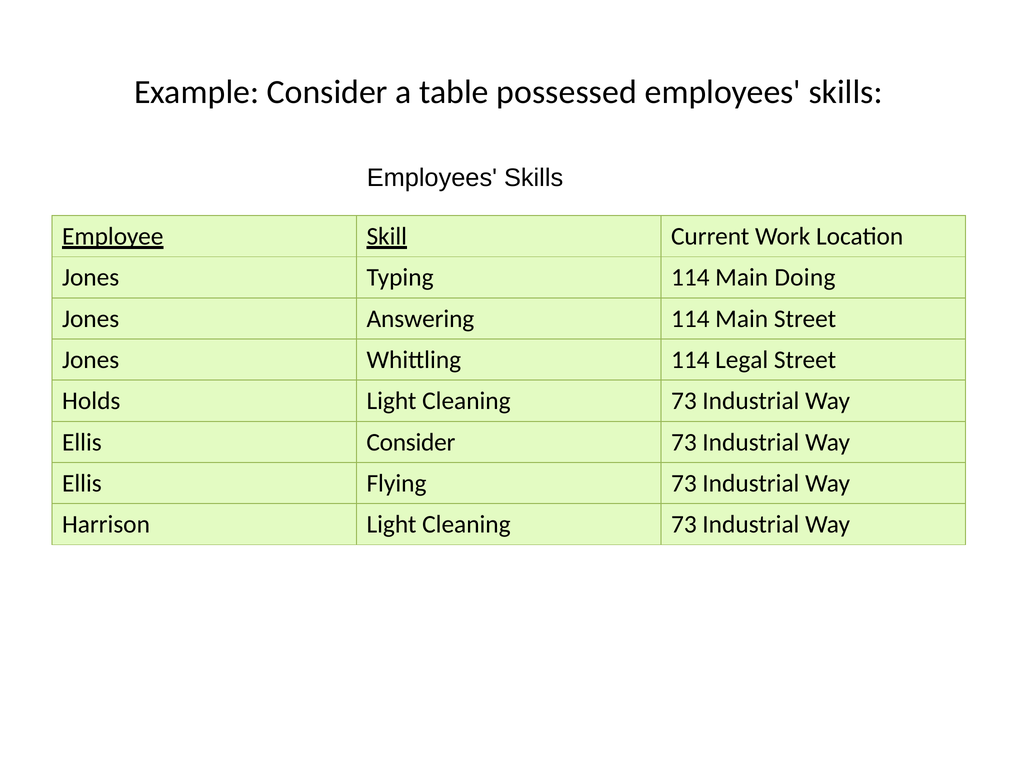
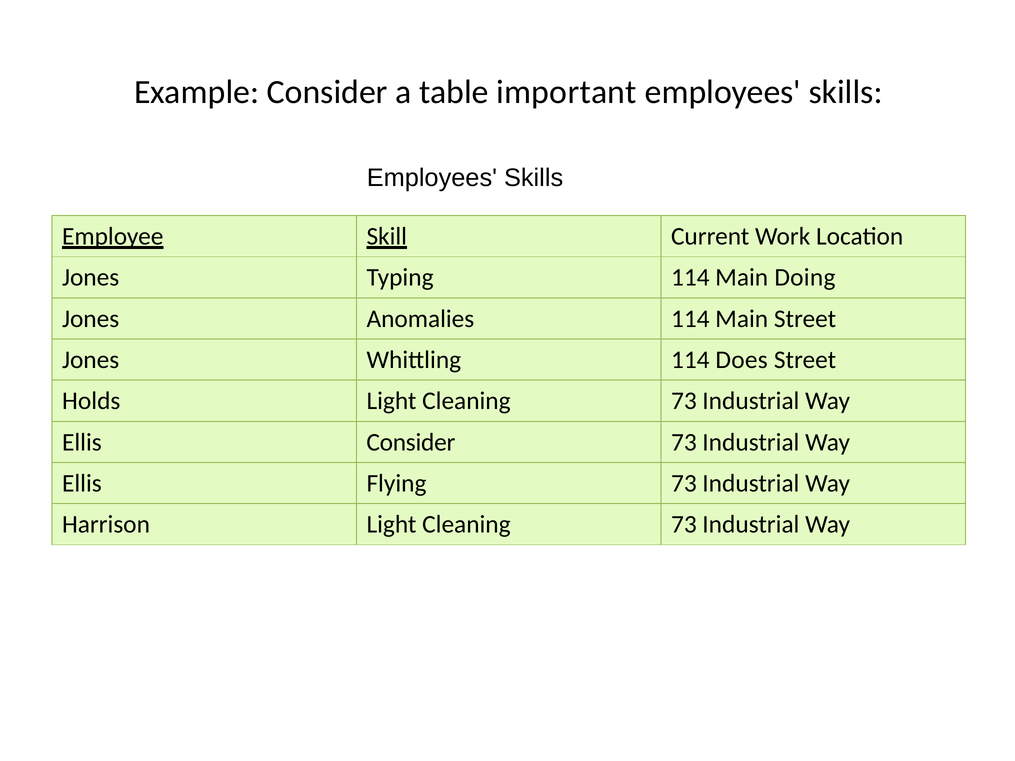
possessed: possessed -> important (567, 92)
Answering: Answering -> Anomalies (420, 319)
Legal: Legal -> Does (742, 360)
